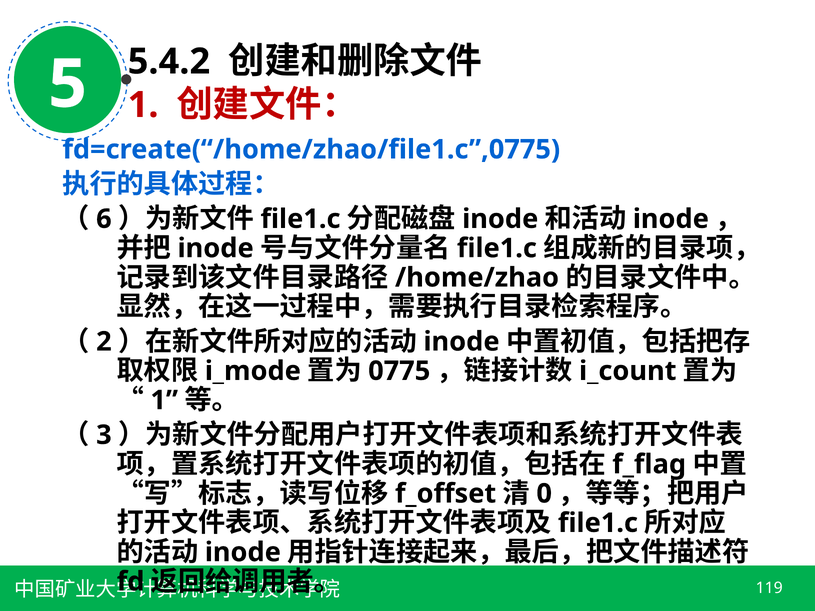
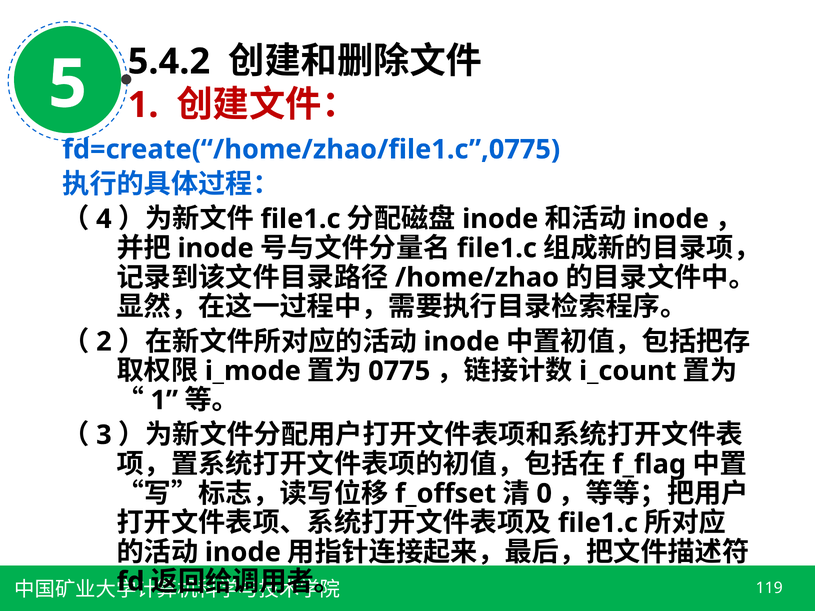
6: 6 -> 4 (104, 219)
